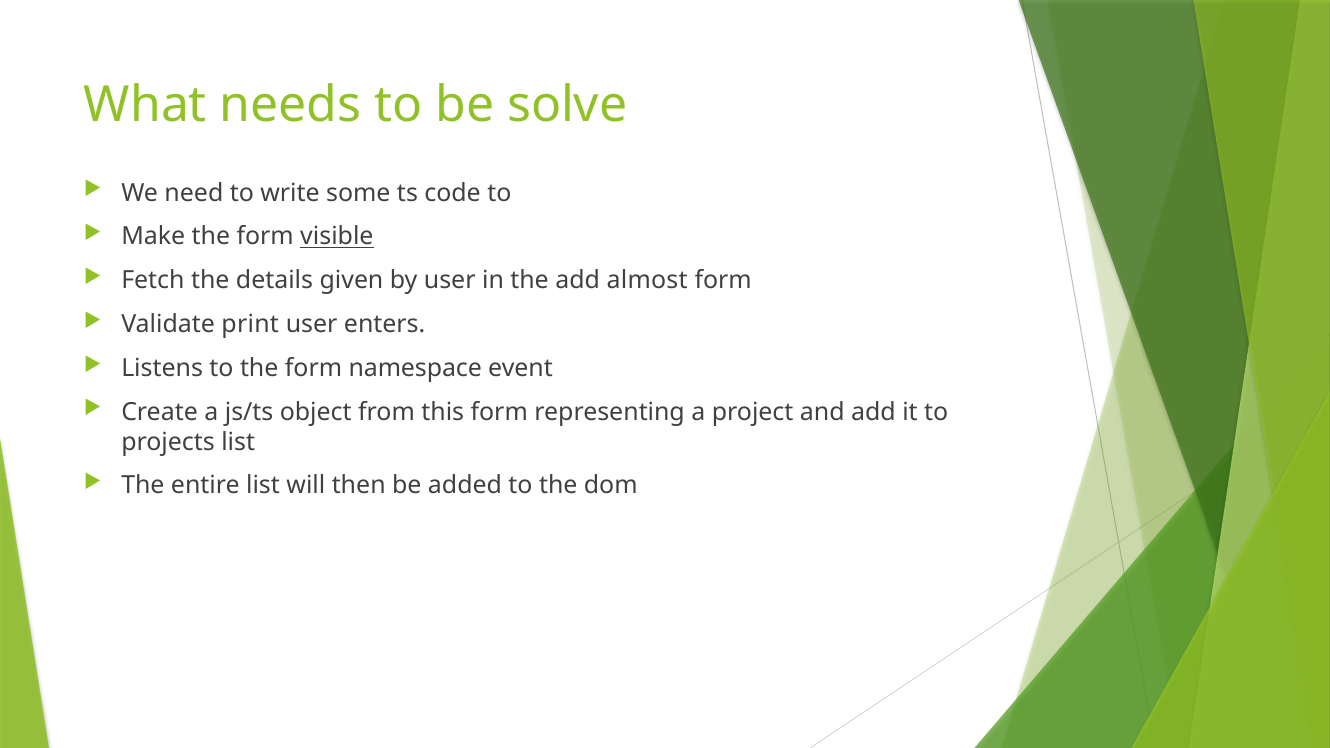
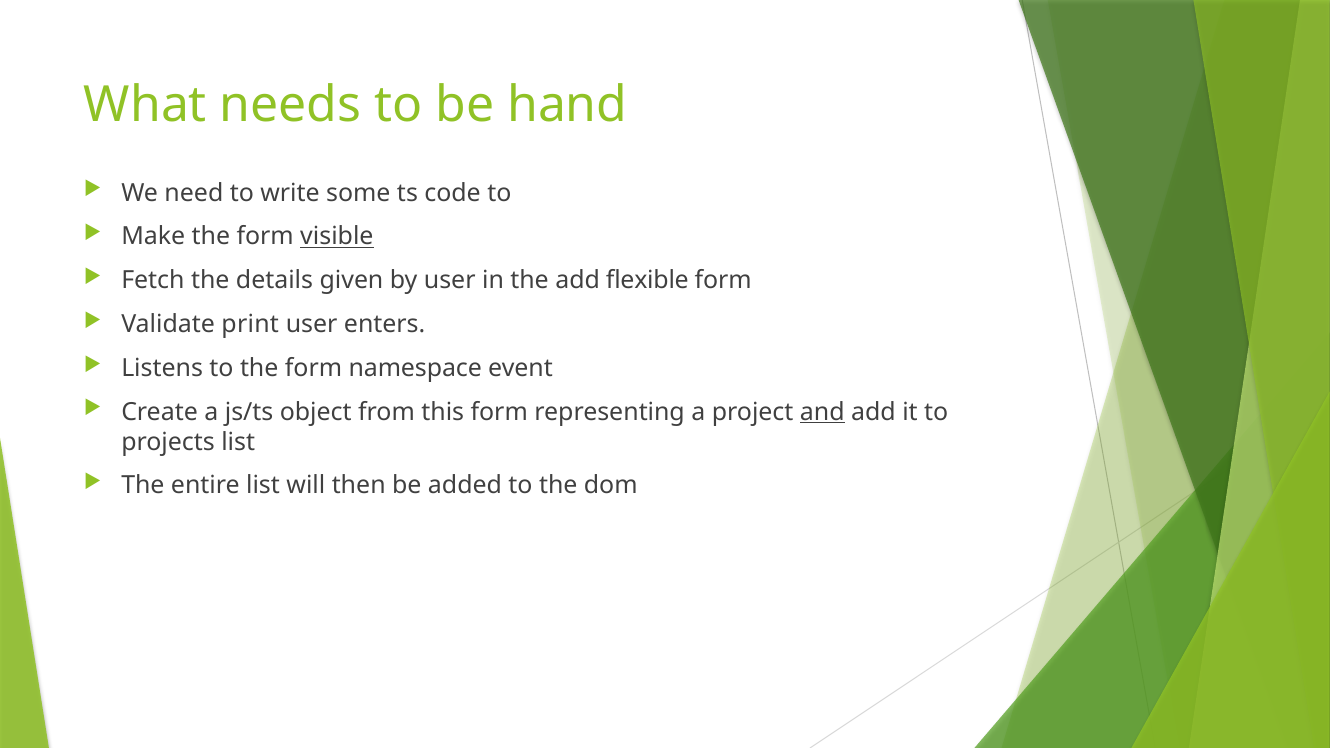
solve: solve -> hand (567, 105)
almost: almost -> flexible (647, 281)
and underline: none -> present (822, 412)
